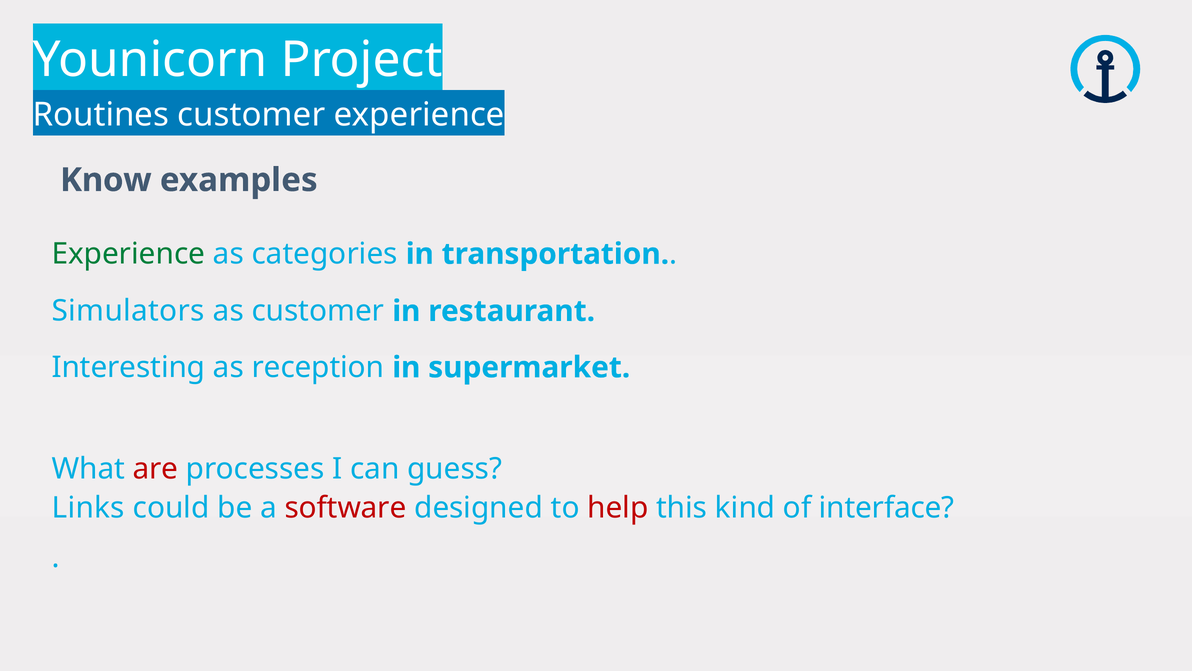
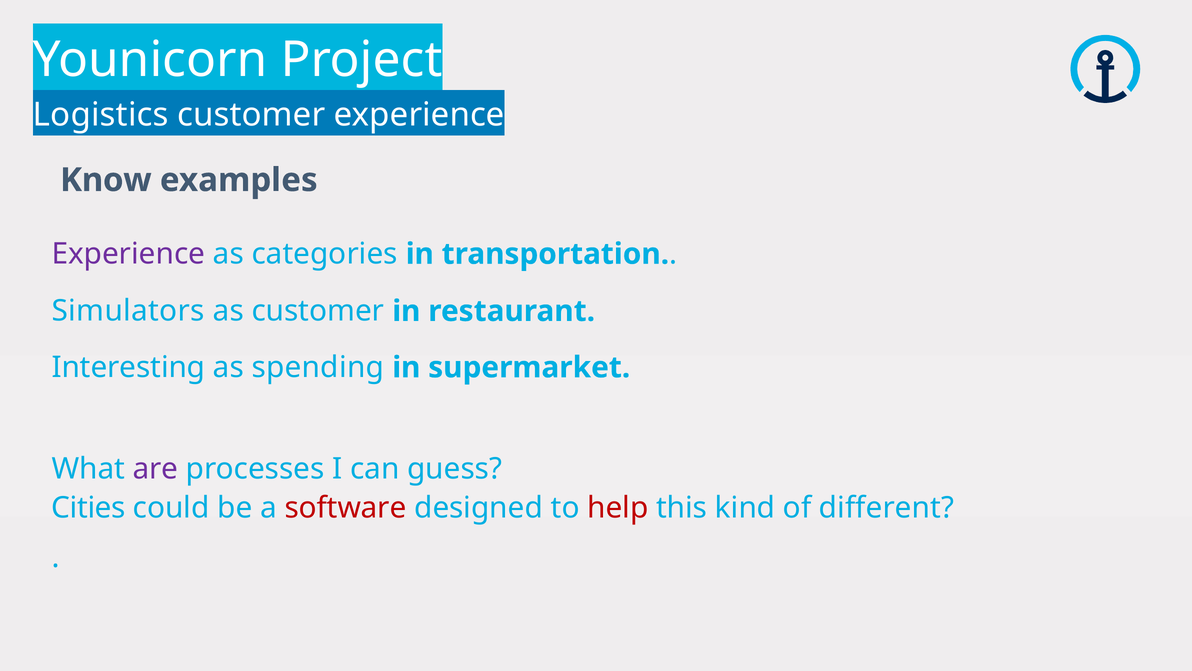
Routines: Routines -> Logistics (101, 115)
Experience colour: green -> purple (128, 254)
reception: reception -> spending (318, 367)
are colour: red -> purple (156, 468)
Links: Links -> Cities (88, 508)
interface: interface -> different (887, 508)
